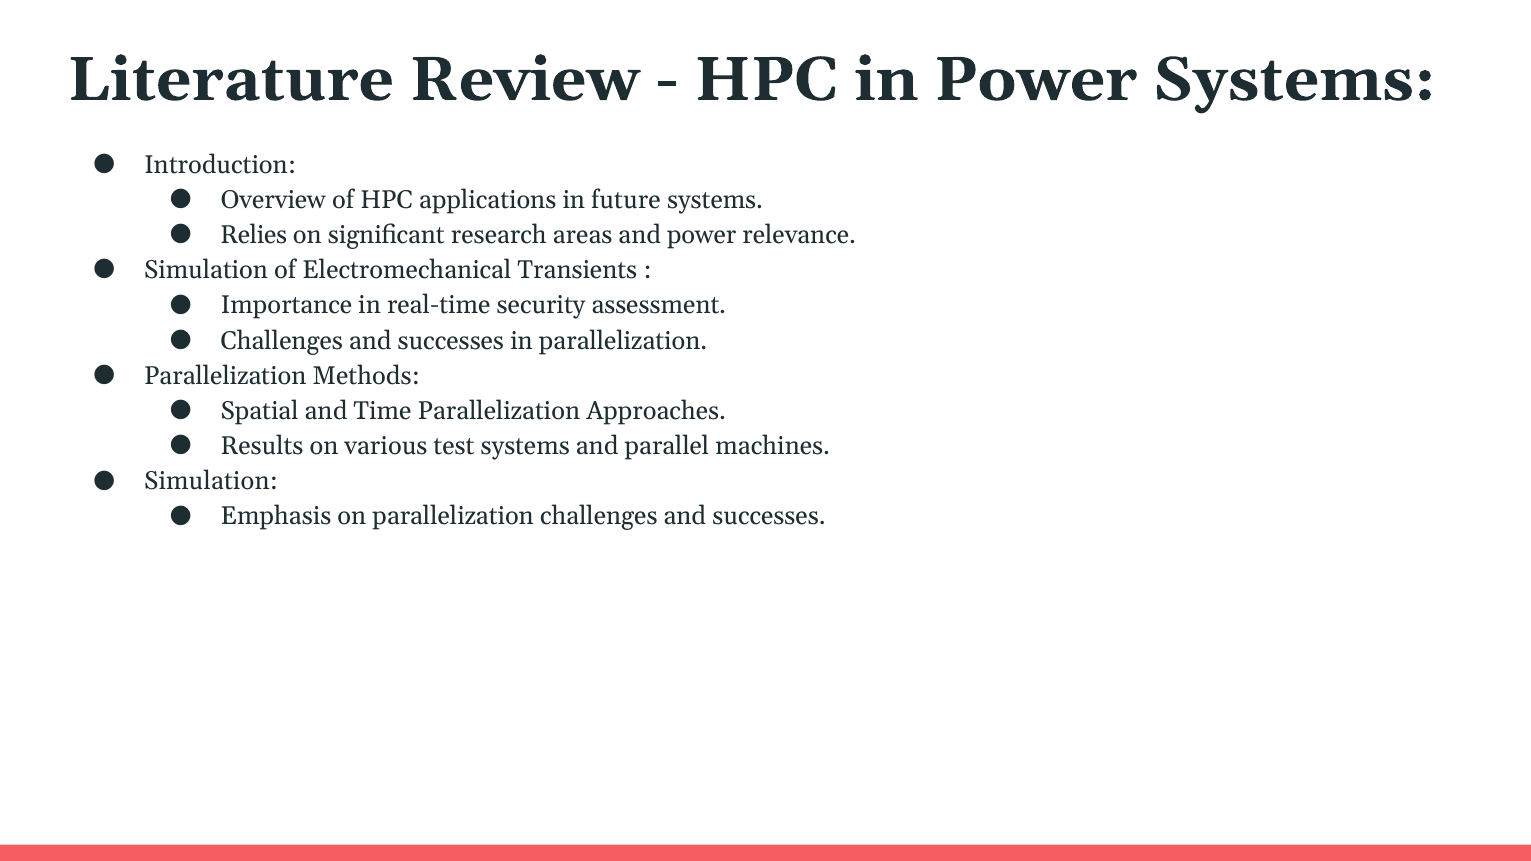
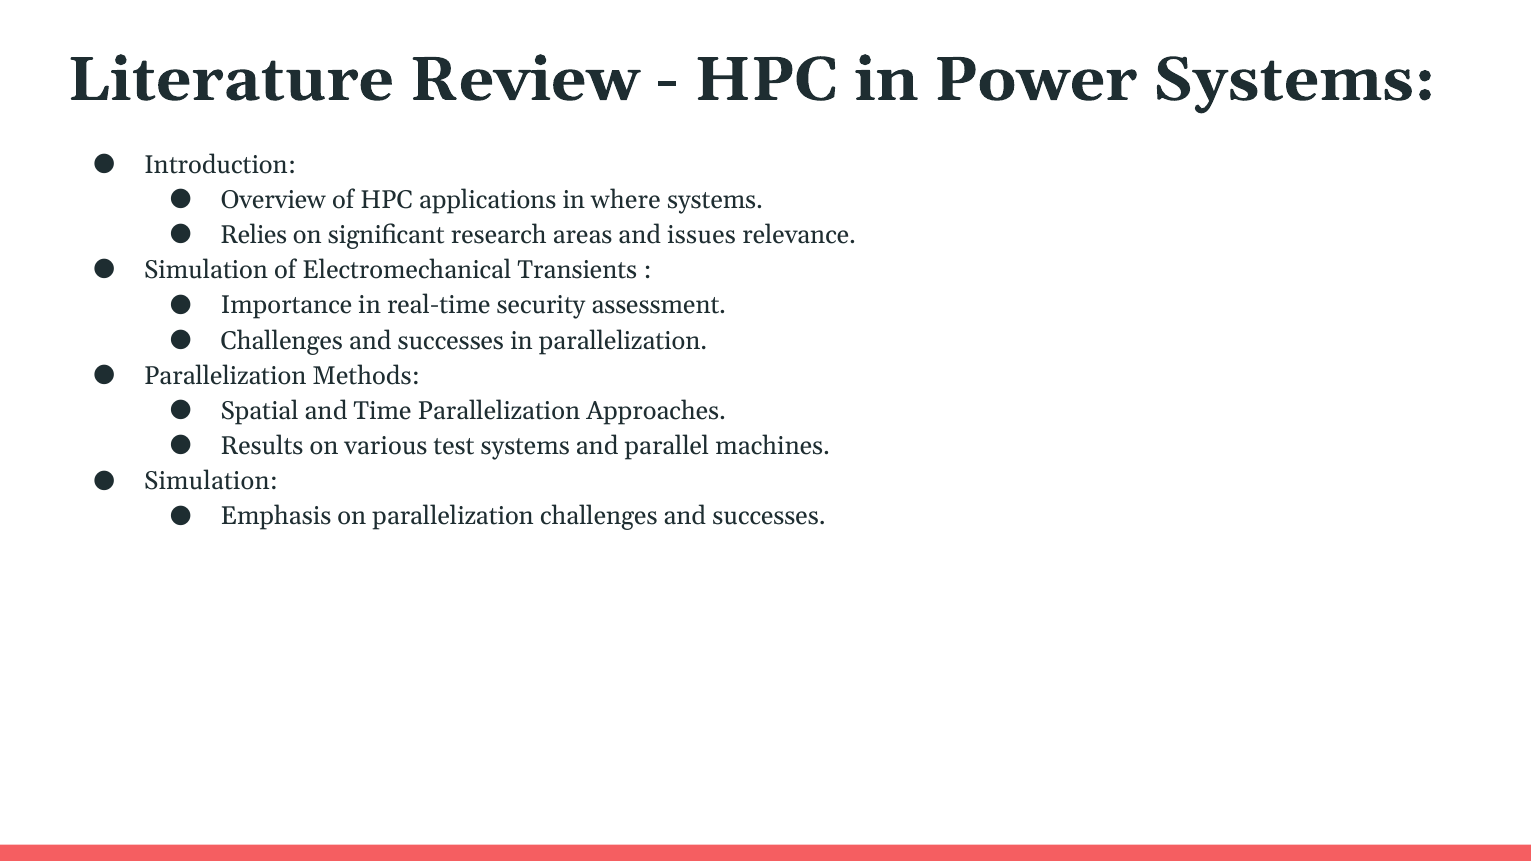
future: future -> where (626, 200)
and power: power -> issues (701, 235)
